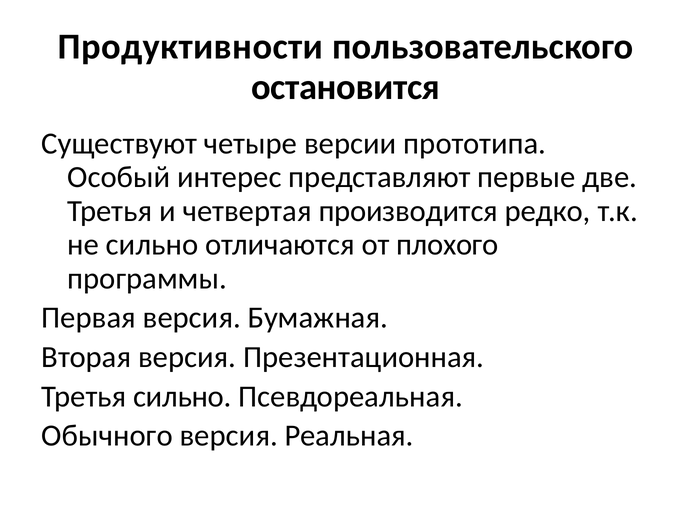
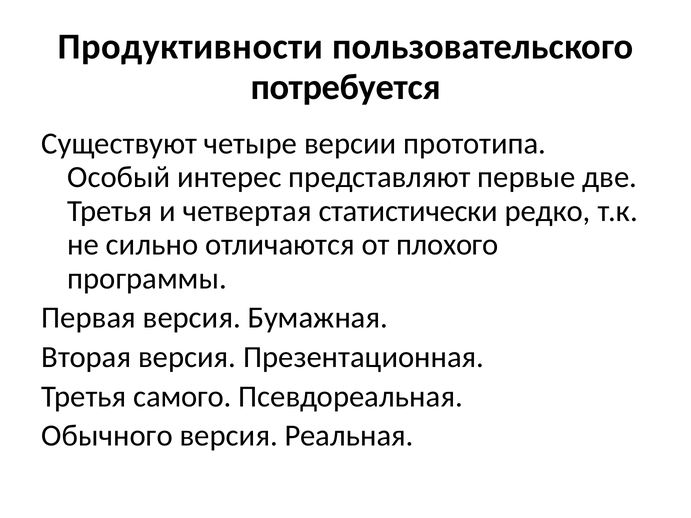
остановится: остановится -> потребуется (346, 87)
производится: производится -> статистически (408, 211)
Третья сильно: сильно -> самого (182, 397)
